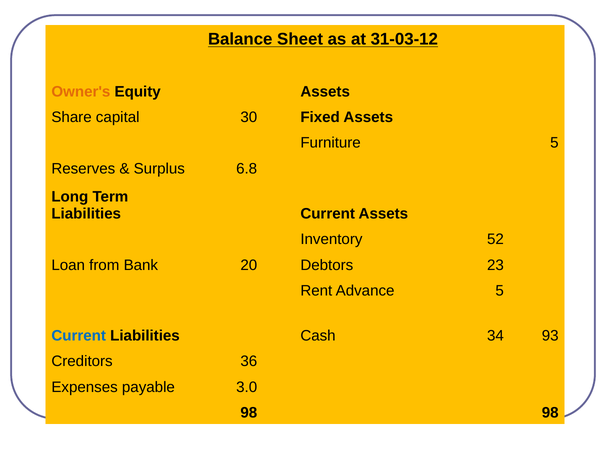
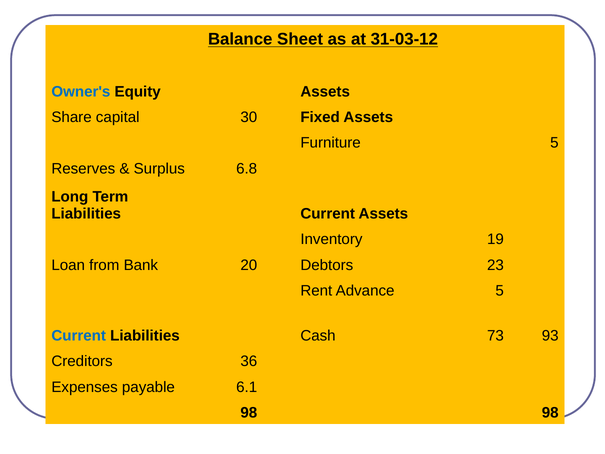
Owner's colour: orange -> blue (81, 92)
52: 52 -> 19 (495, 239)
34: 34 -> 73 (495, 336)
3.0: 3.0 -> 6.1 (247, 387)
